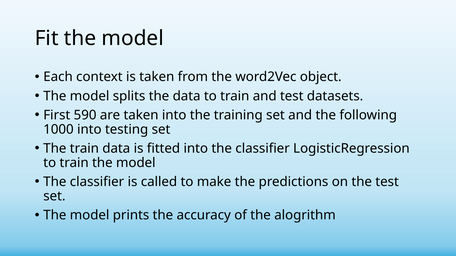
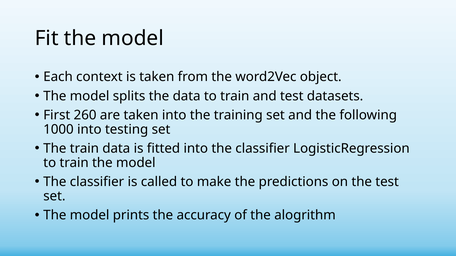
590: 590 -> 260 (85, 115)
